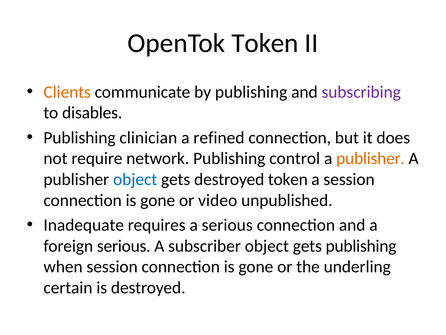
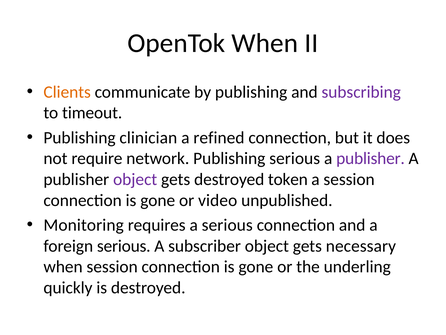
OpenTok Token: Token -> When (265, 43)
disables: disables -> timeout (92, 113)
Publishing control: control -> serious (295, 158)
publisher colour: orange -> purple (371, 158)
object colour: blue -> purple (135, 179)
Inadequate: Inadequate -> Monitoring (84, 225)
gets publishing: publishing -> necessary (361, 246)
certain: certain -> quickly (68, 287)
